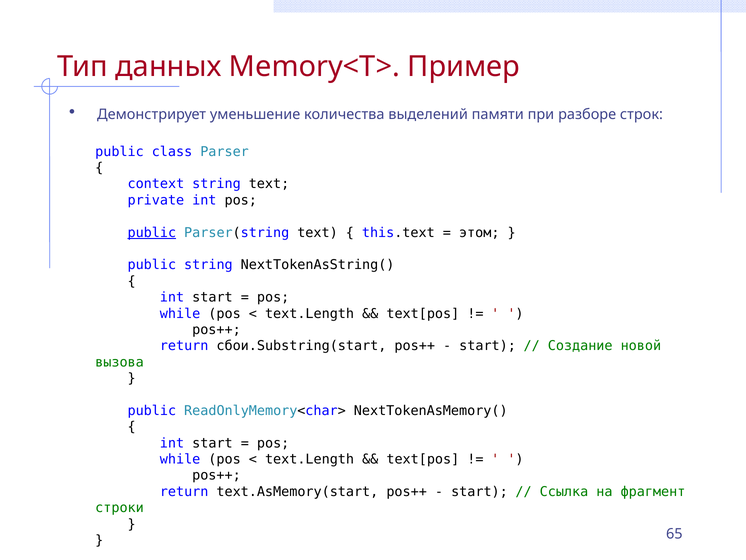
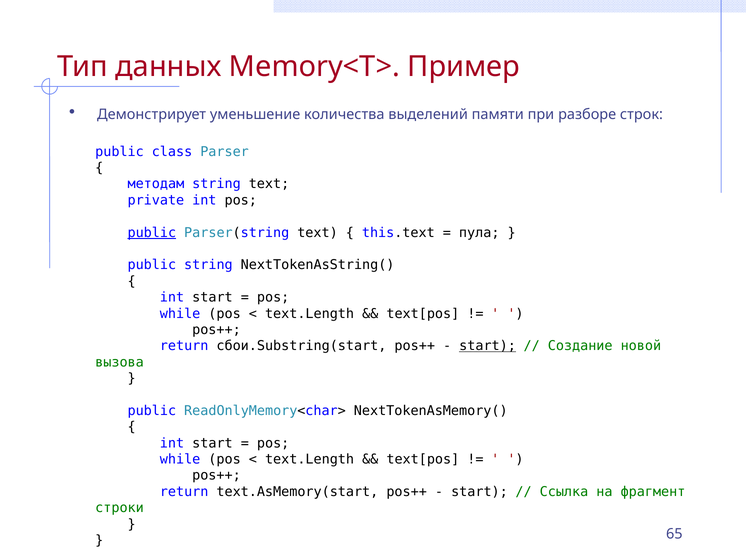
context: context -> методам (156, 184)
этом: этом -> пула (479, 232)
start underline: none -> present (488, 346)
